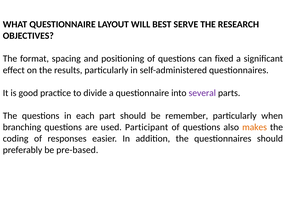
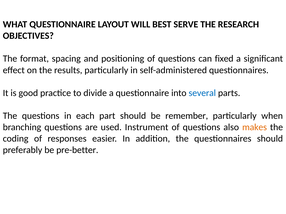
several colour: purple -> blue (202, 93)
Participant: Participant -> Instrument (147, 127)
pre-based: pre-based -> pre-better (77, 150)
